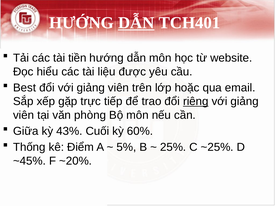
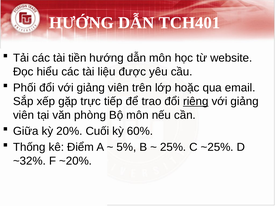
DẪN underline: present -> none (136, 23)
Best: Best -> Phối (25, 88)
43%: 43% -> 20% (69, 131)
~45%: ~45% -> ~32% (29, 161)
